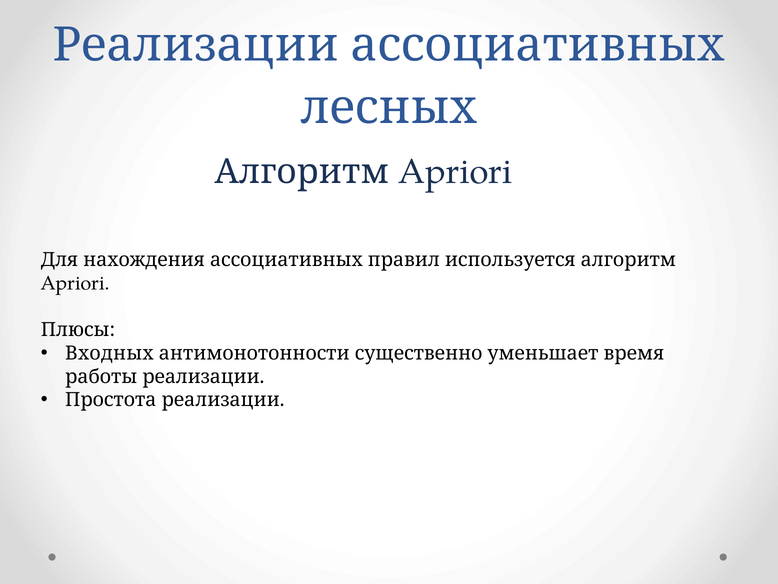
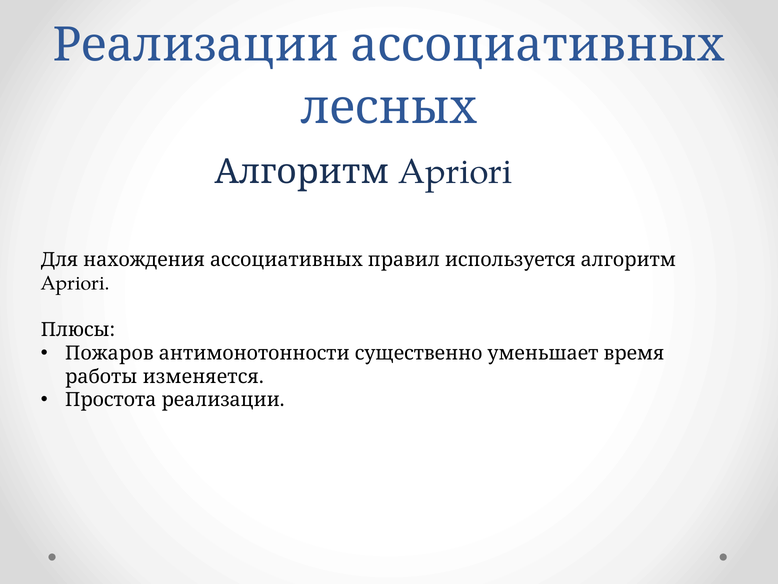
Входных: Входных -> Пожаров (109, 353)
работы реализации: реализации -> изменяется (203, 376)
